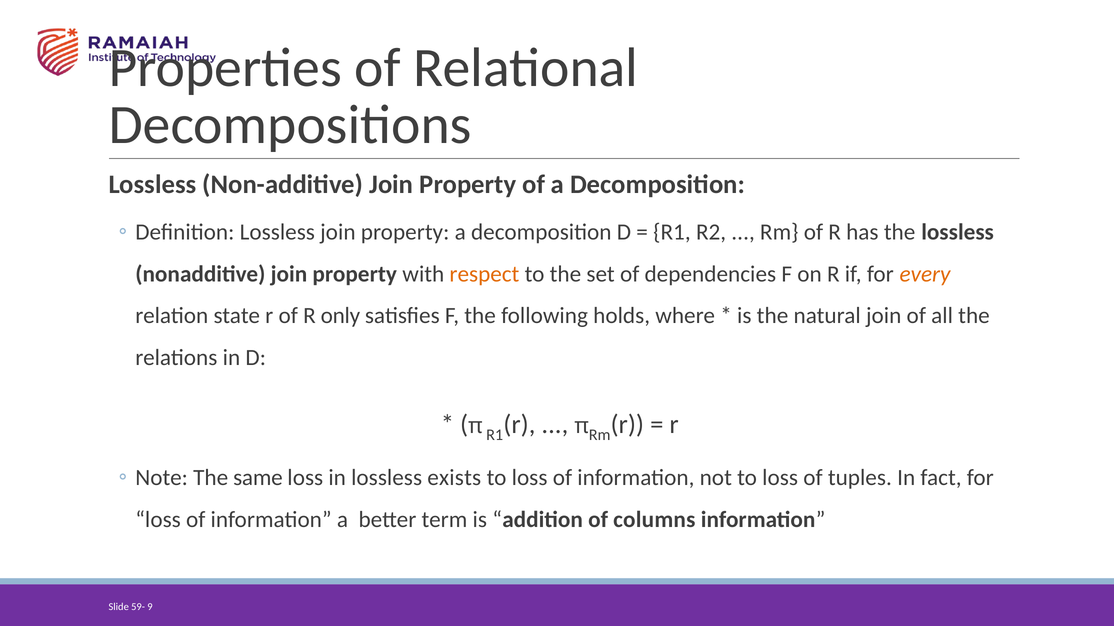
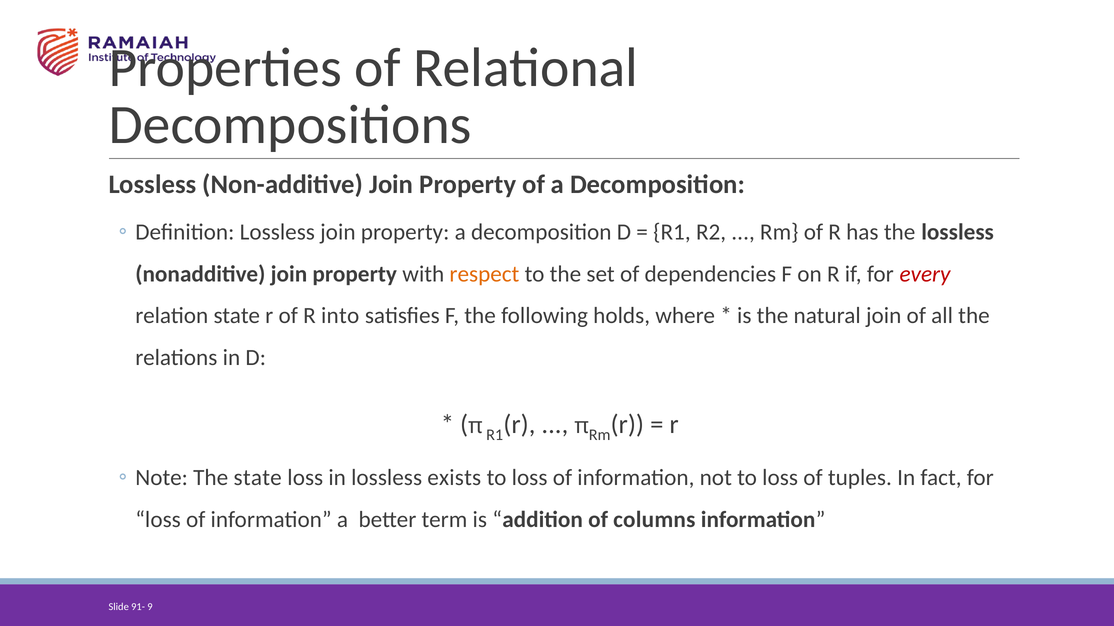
every colour: orange -> red (925, 274)
only: only -> into (340, 316)
The same: same -> state (258, 478)
59-: 59- -> 91- (138, 608)
